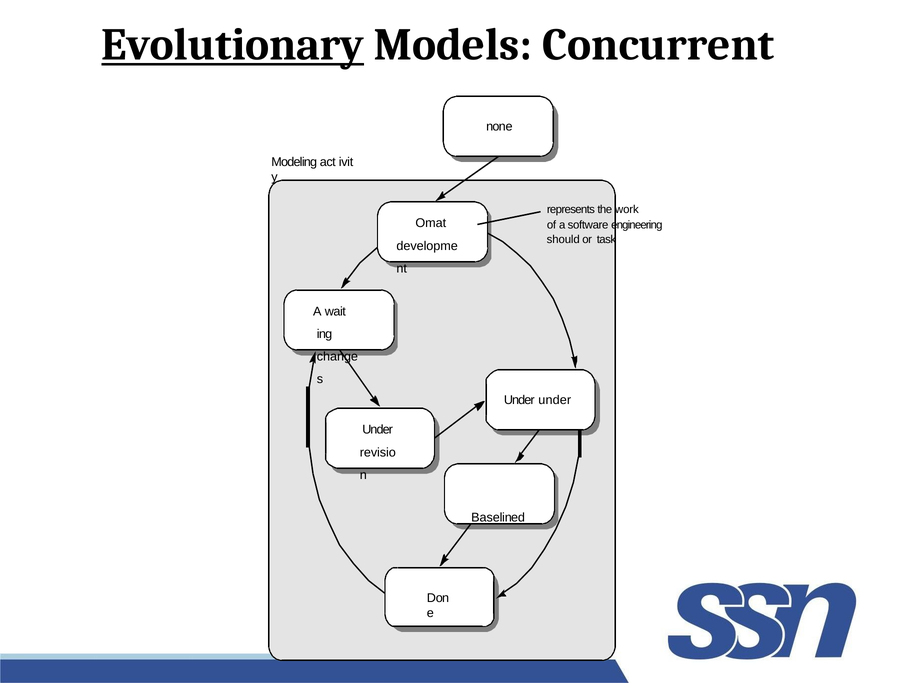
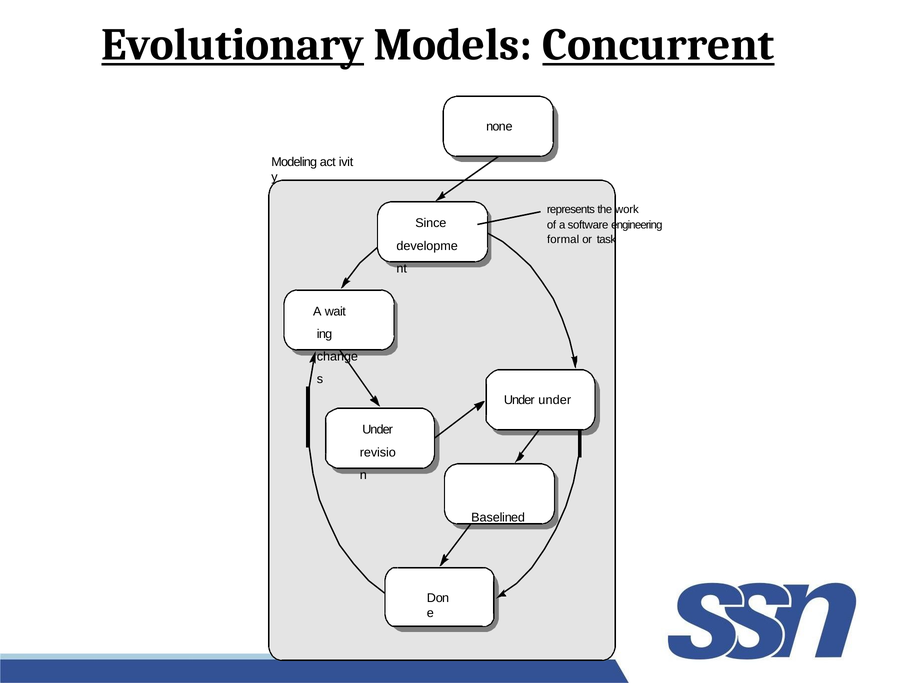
Concurrent underline: none -> present (658, 45)
Omat: Omat -> Since (431, 223)
should: should -> formal (563, 239)
